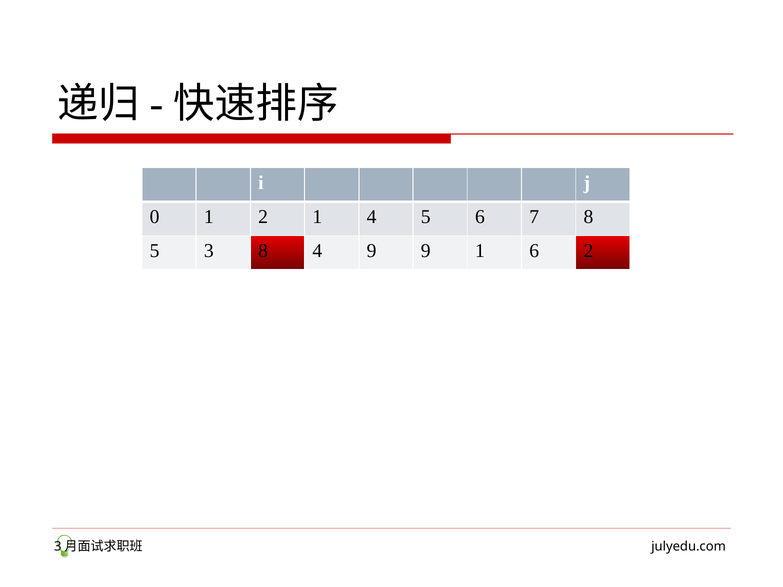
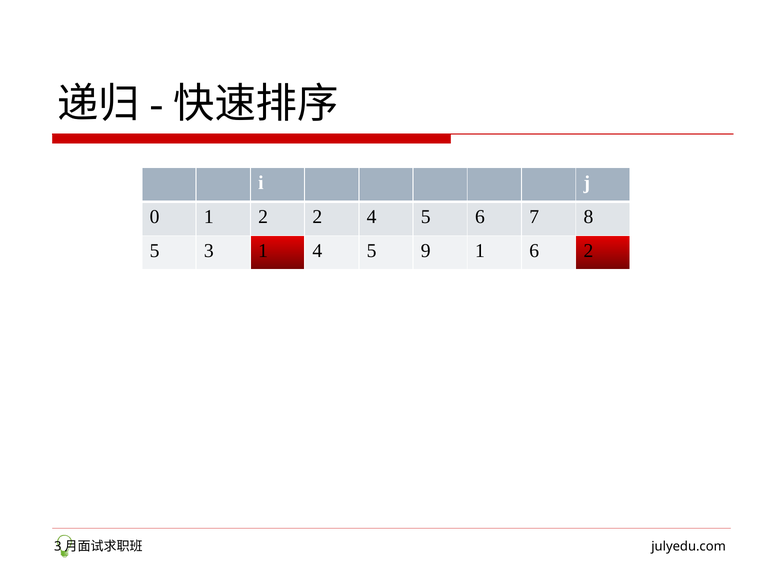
2 1: 1 -> 2 (317, 217)
3 8: 8 -> 1 (263, 251)
9: 9 -> 5 (372, 251)
